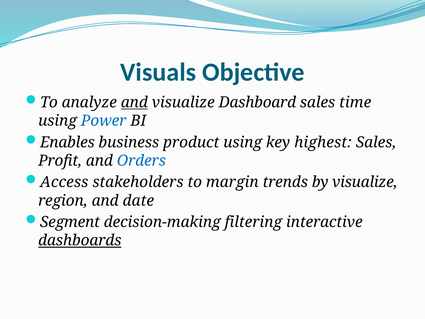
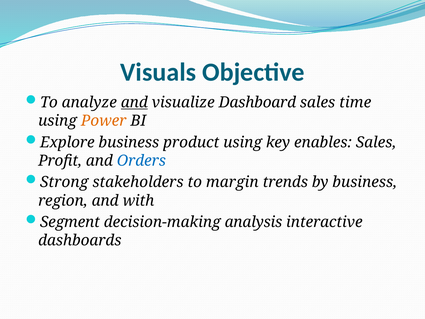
Power colour: blue -> orange (104, 121)
Enables: Enables -> Explore (67, 142)
highest: highest -> enables (323, 142)
Access: Access -> Strong (64, 182)
by visualize: visualize -> business (365, 182)
date: date -> with (138, 200)
filtering: filtering -> analysis (253, 222)
dashboards underline: present -> none (80, 240)
